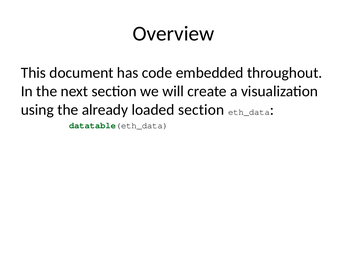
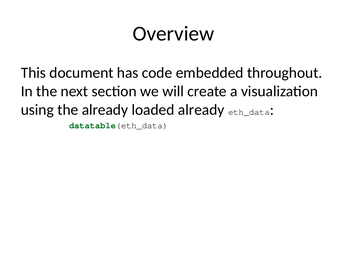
loaded section: section -> already (201, 110)
